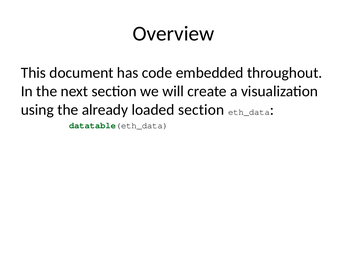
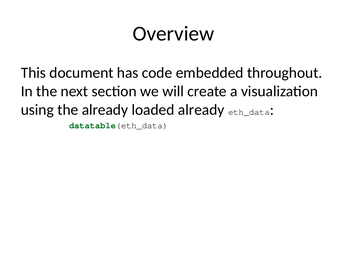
loaded section: section -> already (201, 110)
